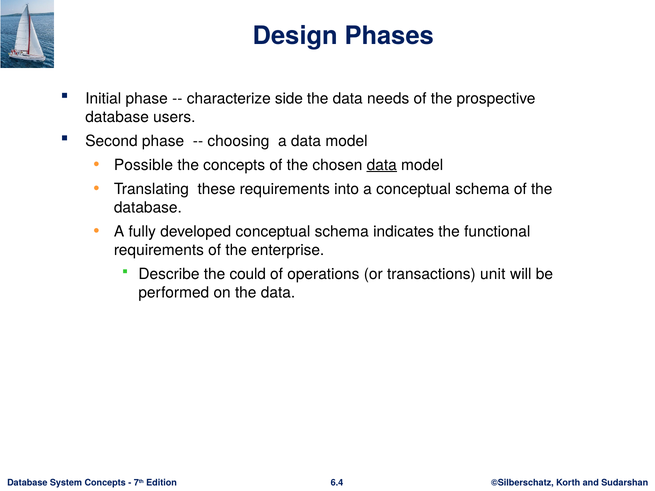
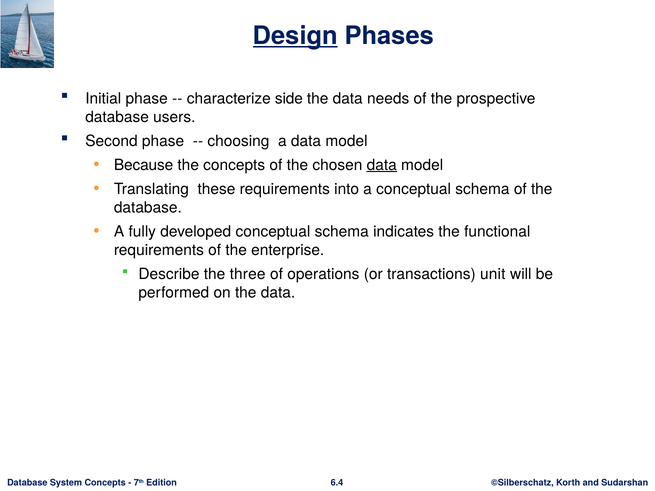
Design underline: none -> present (295, 36)
Possible: Possible -> Because (144, 165)
could: could -> three (248, 274)
